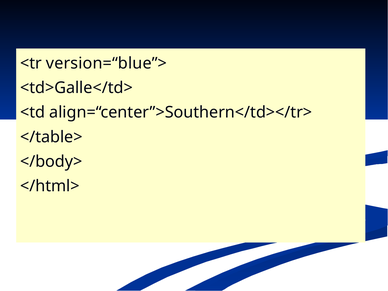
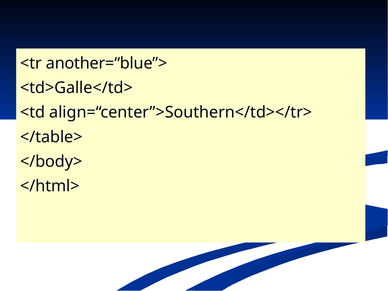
version=“blue”>: version=“blue”> -> another=“blue”> (107, 63)
